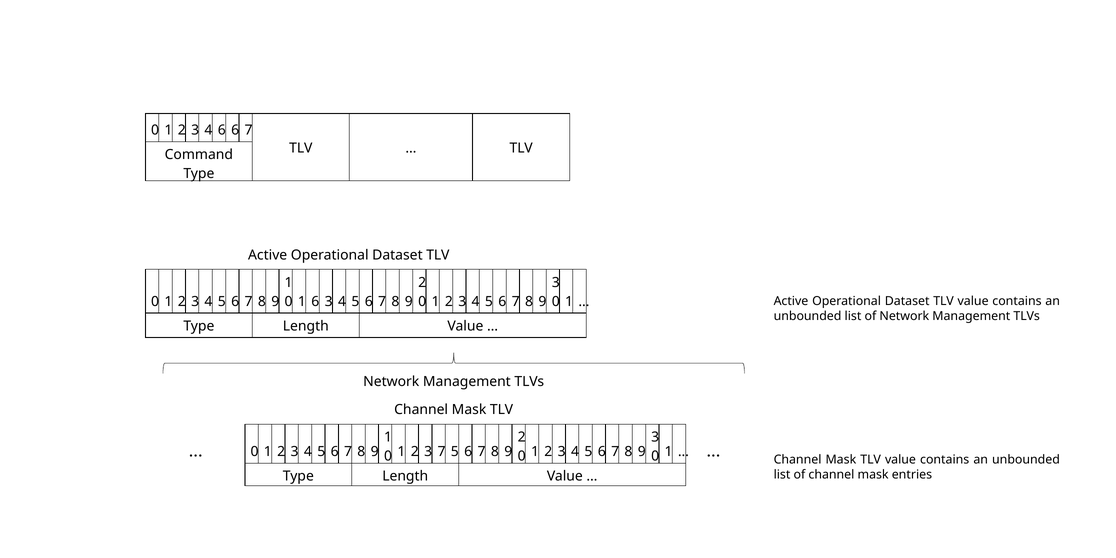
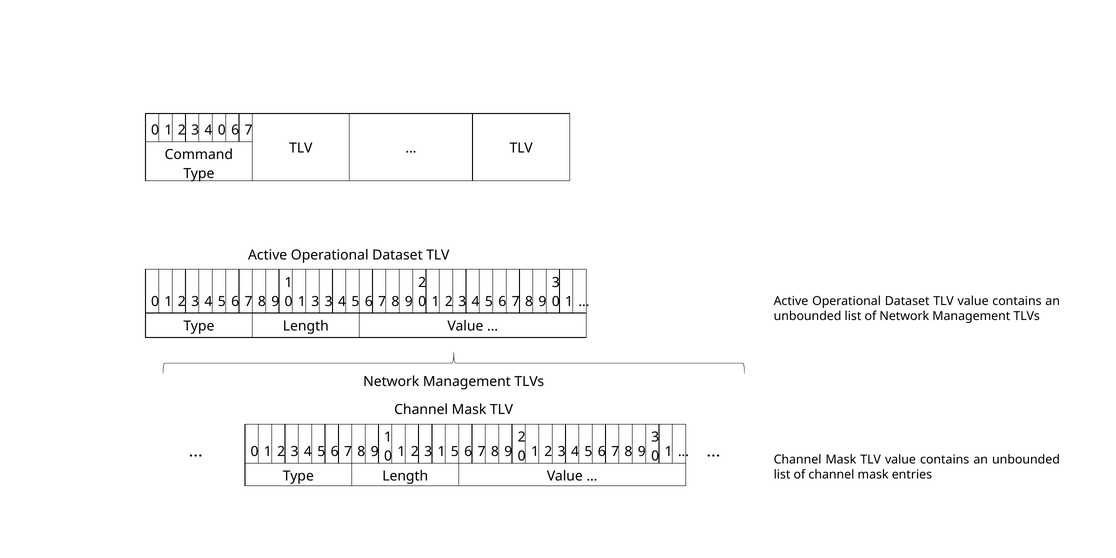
4 6: 6 -> 0 (222, 130)
1 6: 6 -> 3 (315, 301)
3 7: 7 -> 1 (441, 452)
